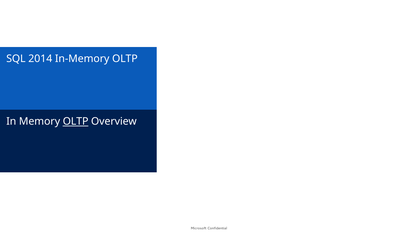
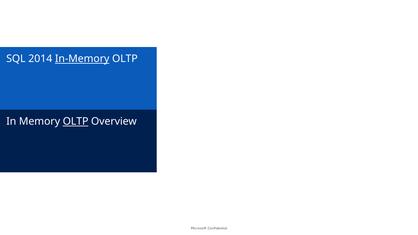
In-Memory underline: none -> present (82, 59)
